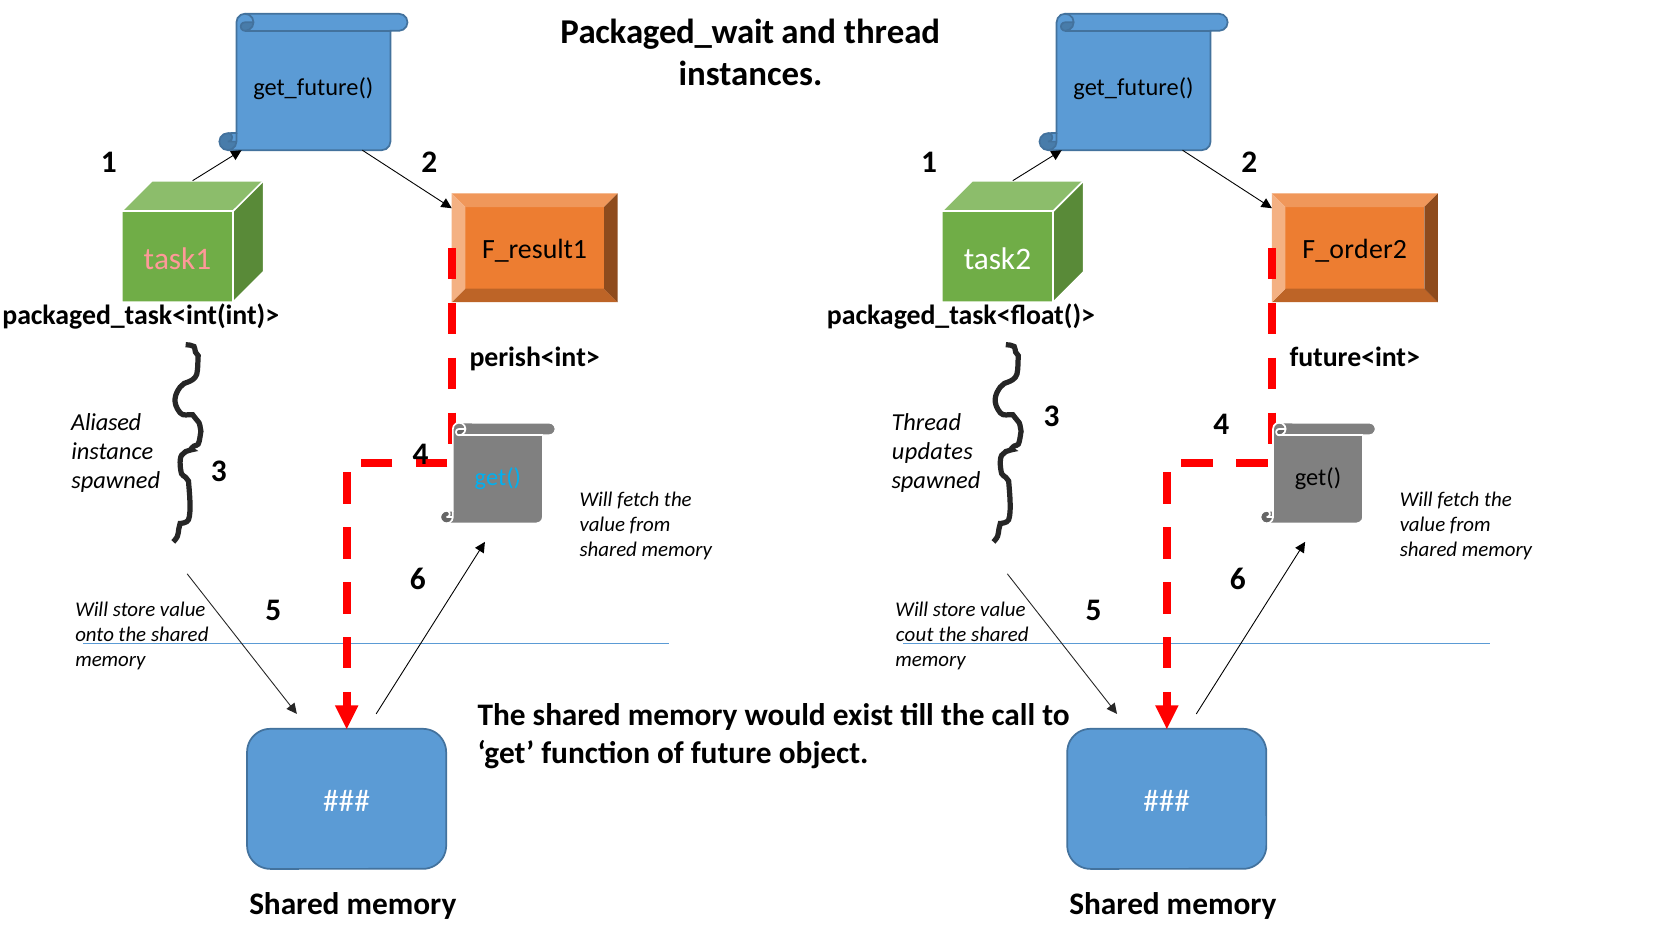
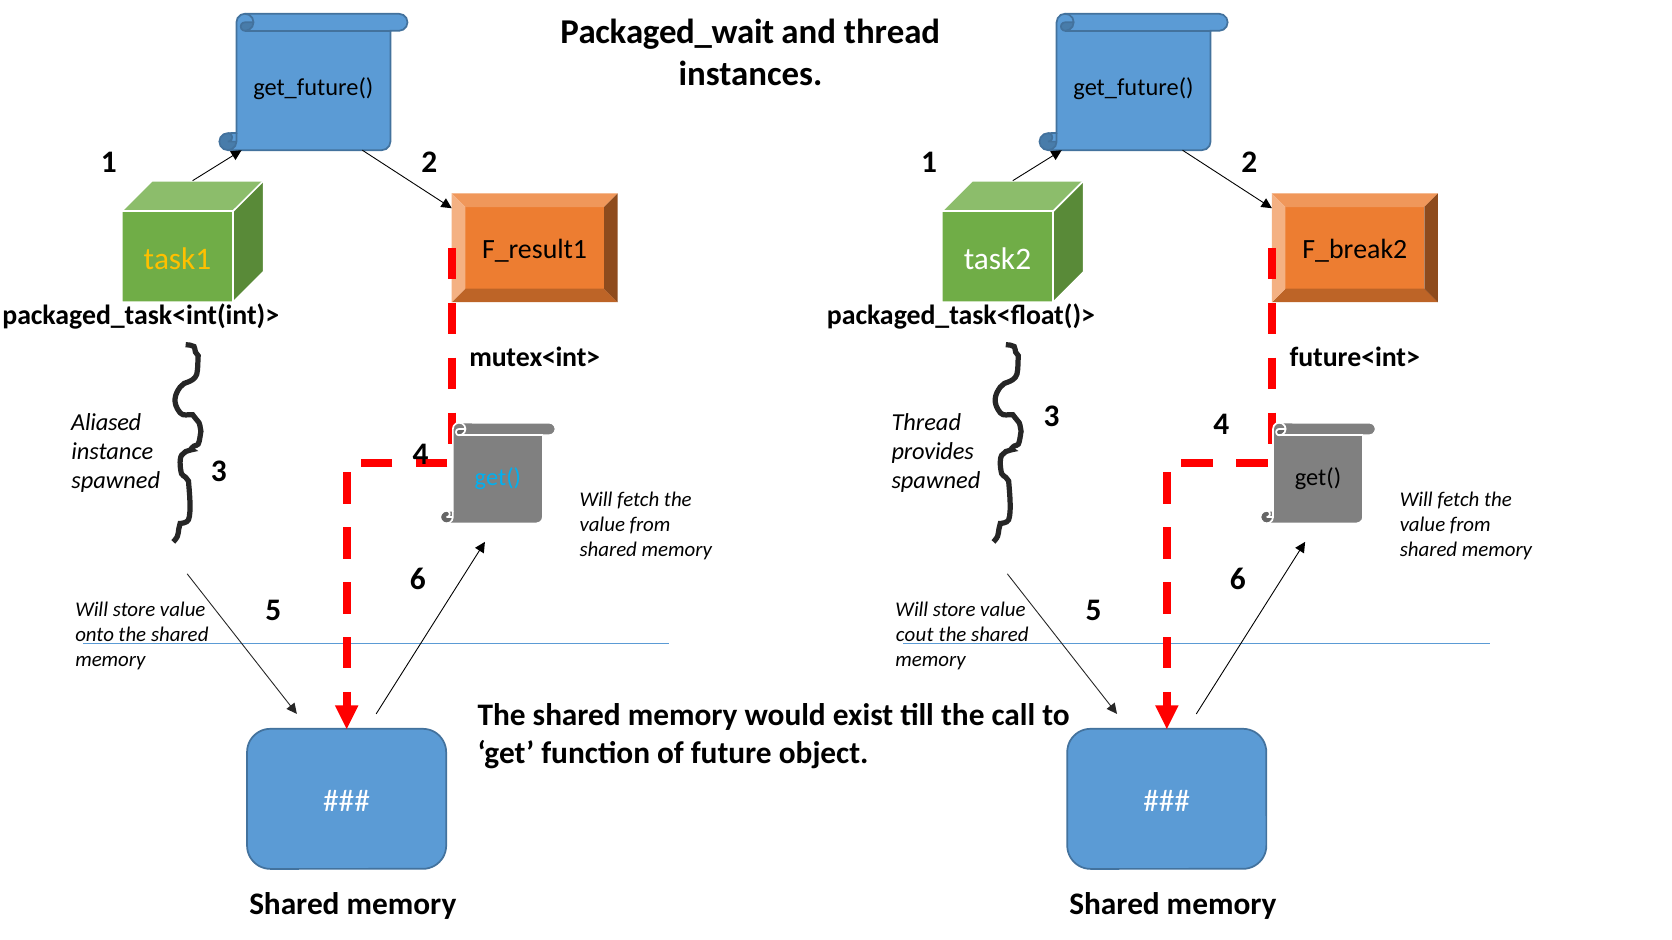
F_order2: F_order2 -> F_break2 (1355, 250)
task1 colour: pink -> yellow (177, 259)
perish<int>: perish<int> -> mutex<int> (535, 358)
updates: updates -> provides (933, 452)
